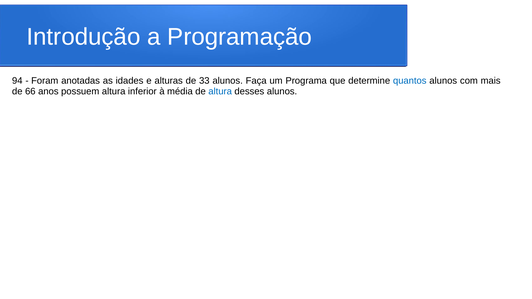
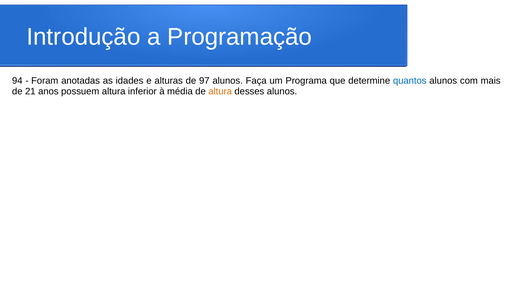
33: 33 -> 97 (204, 81)
66: 66 -> 21 (30, 91)
altura colour: blue -> orange (220, 91)
